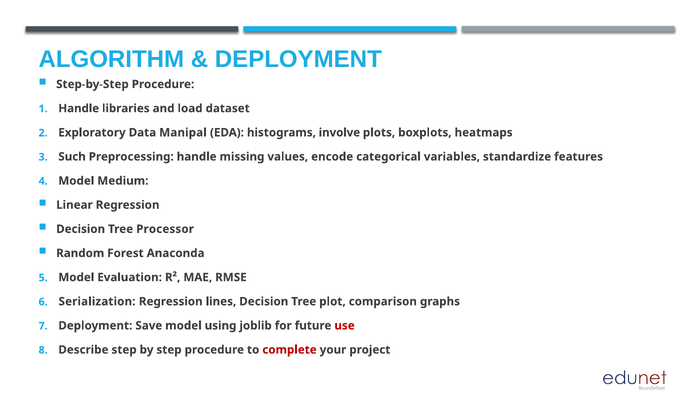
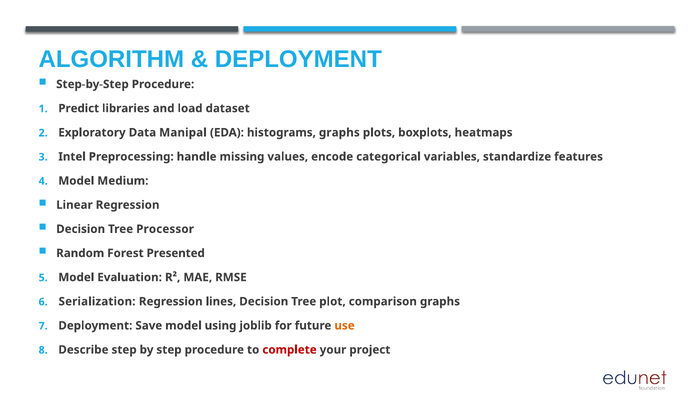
Handle: Handle -> Predict (79, 108)
histograms involve: involve -> graphs (339, 132)
Such: Such -> Intel (72, 157)
Anaconda: Anaconda -> Presented (176, 253)
use colour: red -> orange (345, 325)
